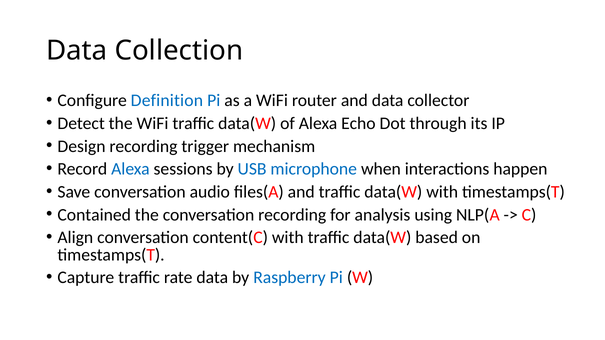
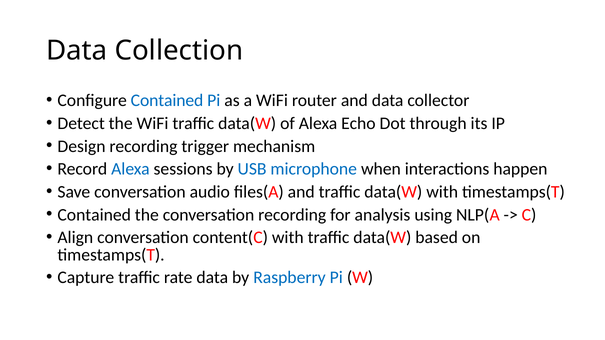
Configure Definition: Definition -> Contained (167, 101)
